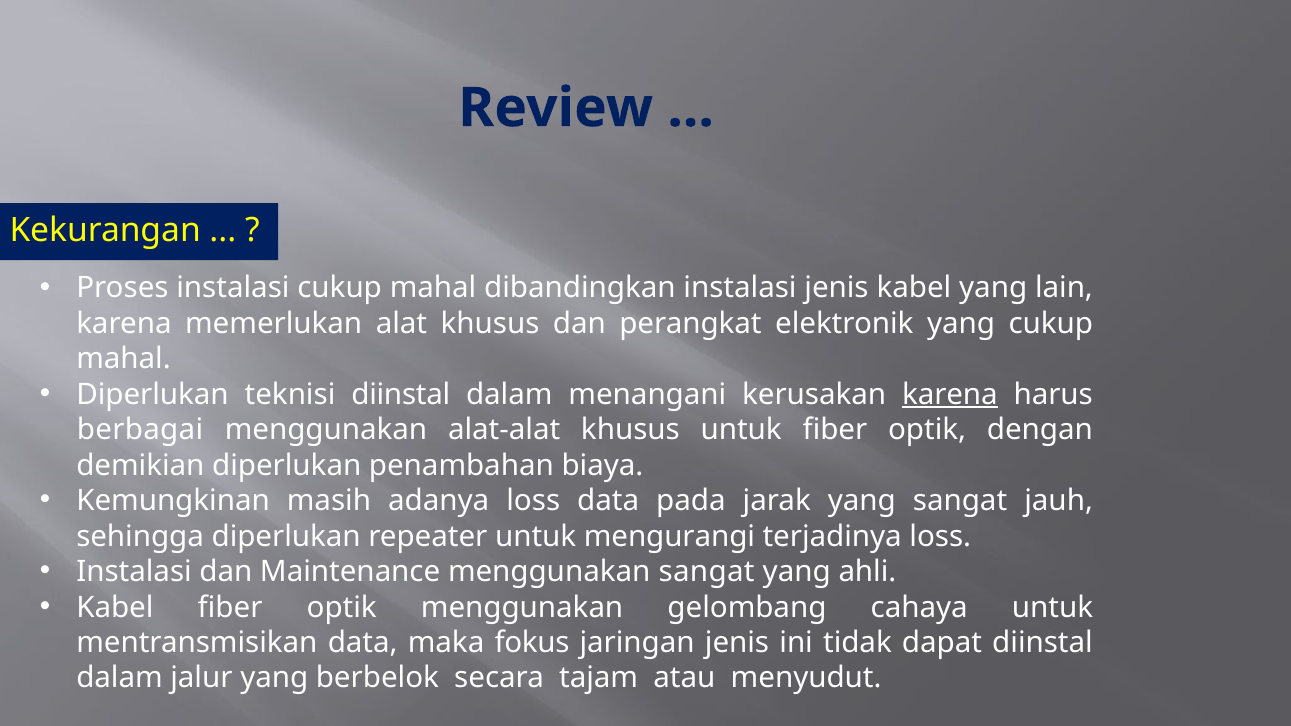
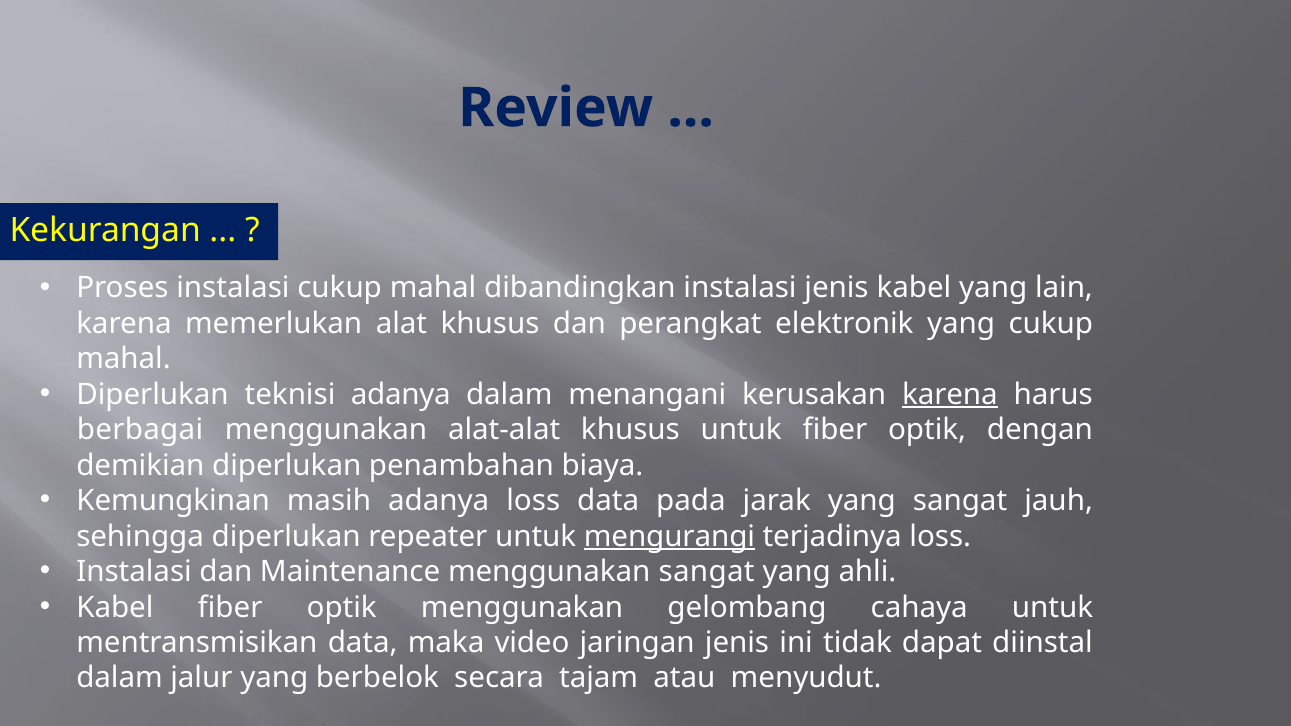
teknisi diinstal: diinstal -> adanya (401, 394)
mengurangi underline: none -> present (669, 536)
fokus: fokus -> video (532, 643)
